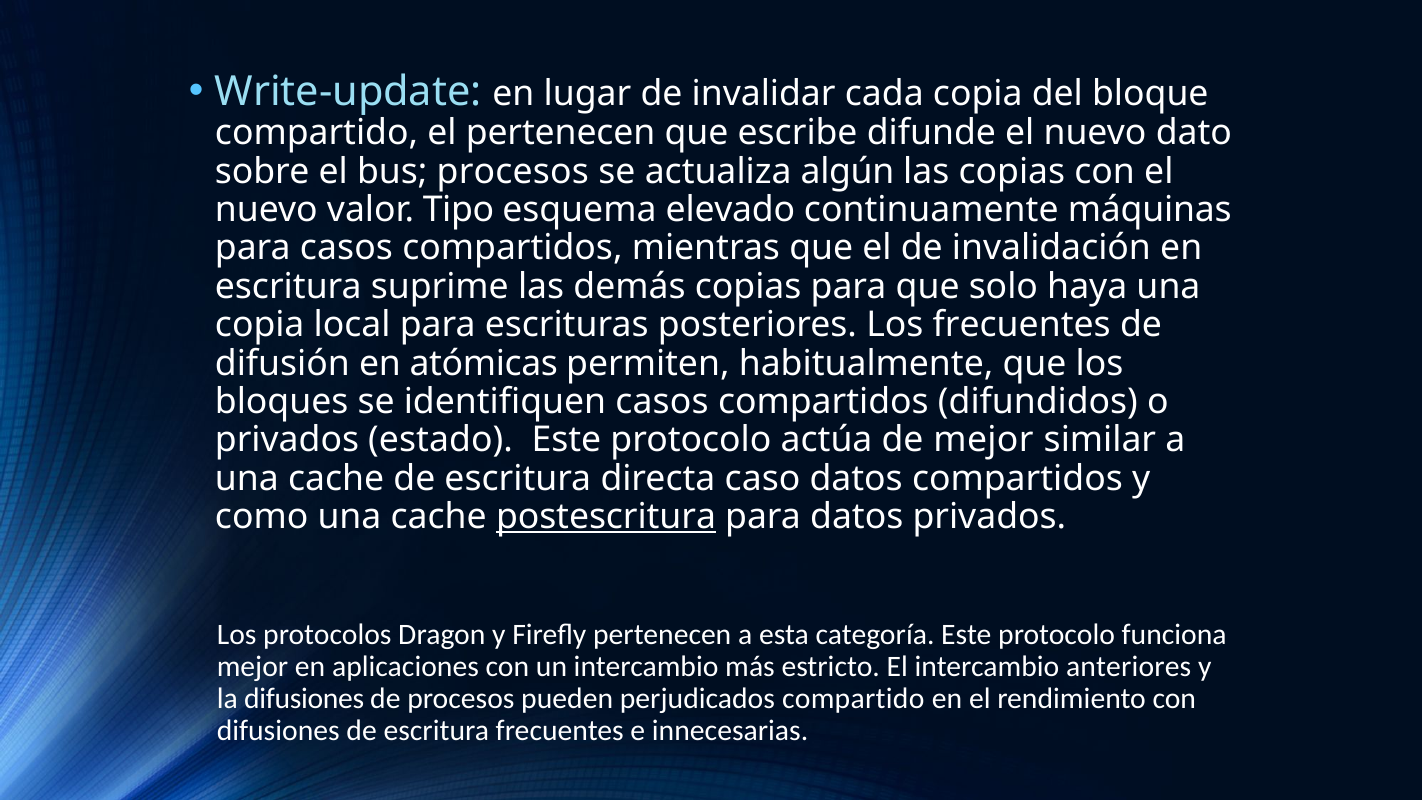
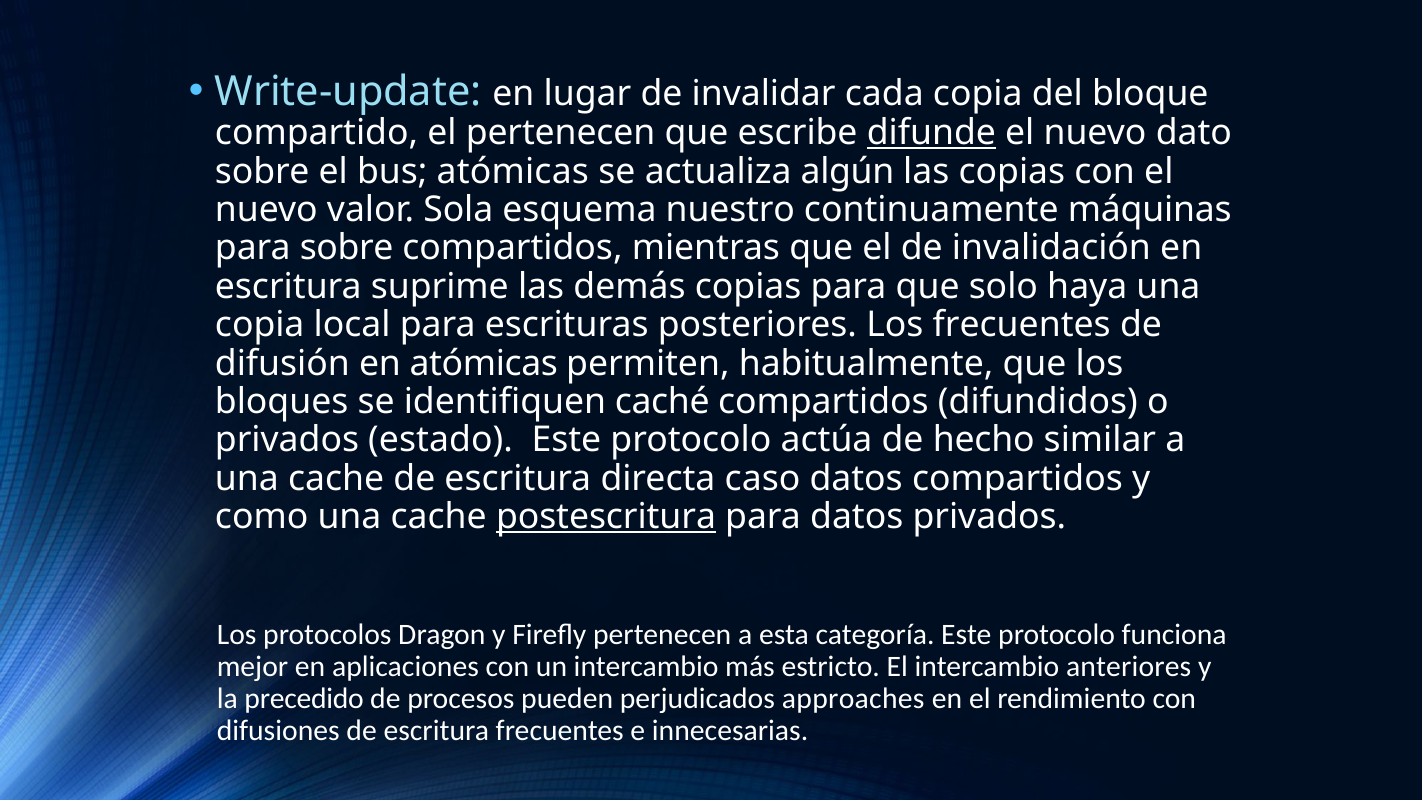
difunde underline: none -> present (931, 133)
bus procesos: procesos -> atómicas (513, 171)
Tipo: Tipo -> Sola (458, 210)
elevado: elevado -> nuestro (730, 210)
para casos: casos -> sobre (347, 248)
identifiquen casos: casos -> caché (662, 402)
de mejor: mejor -> hecho (984, 440)
la difusiones: difusiones -> precedido (304, 699)
perjudicados compartido: compartido -> approaches (853, 699)
